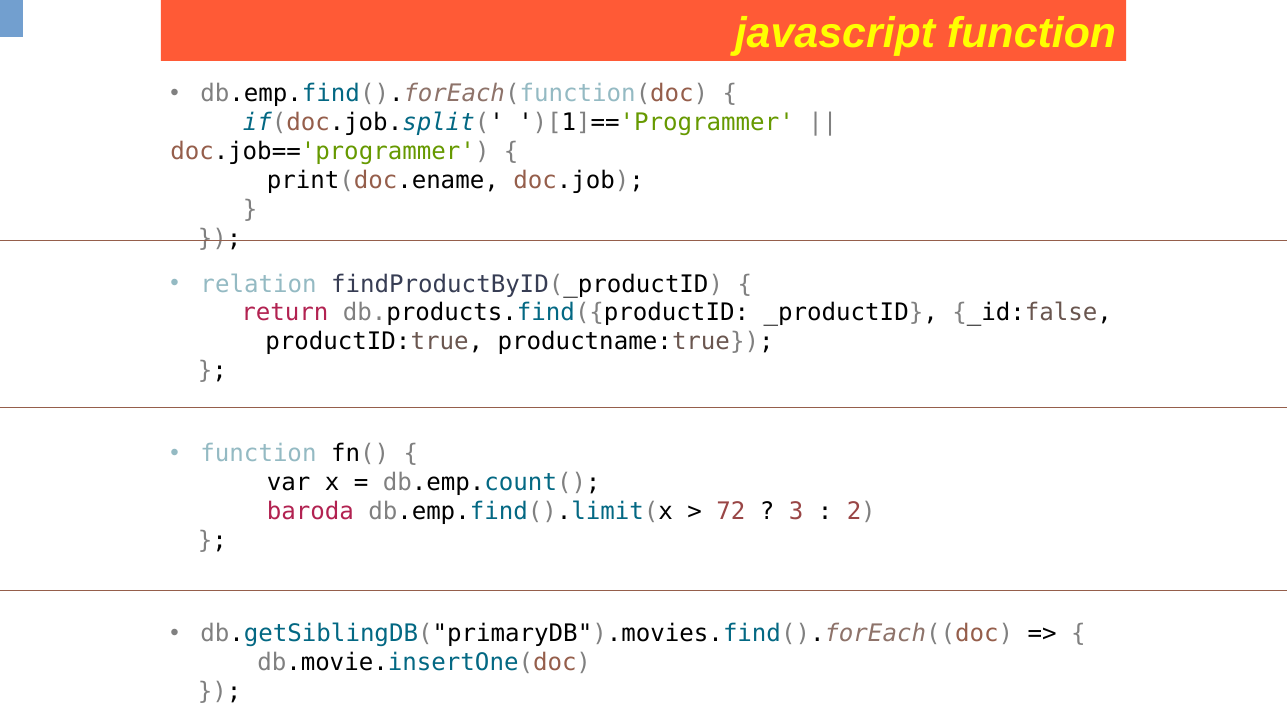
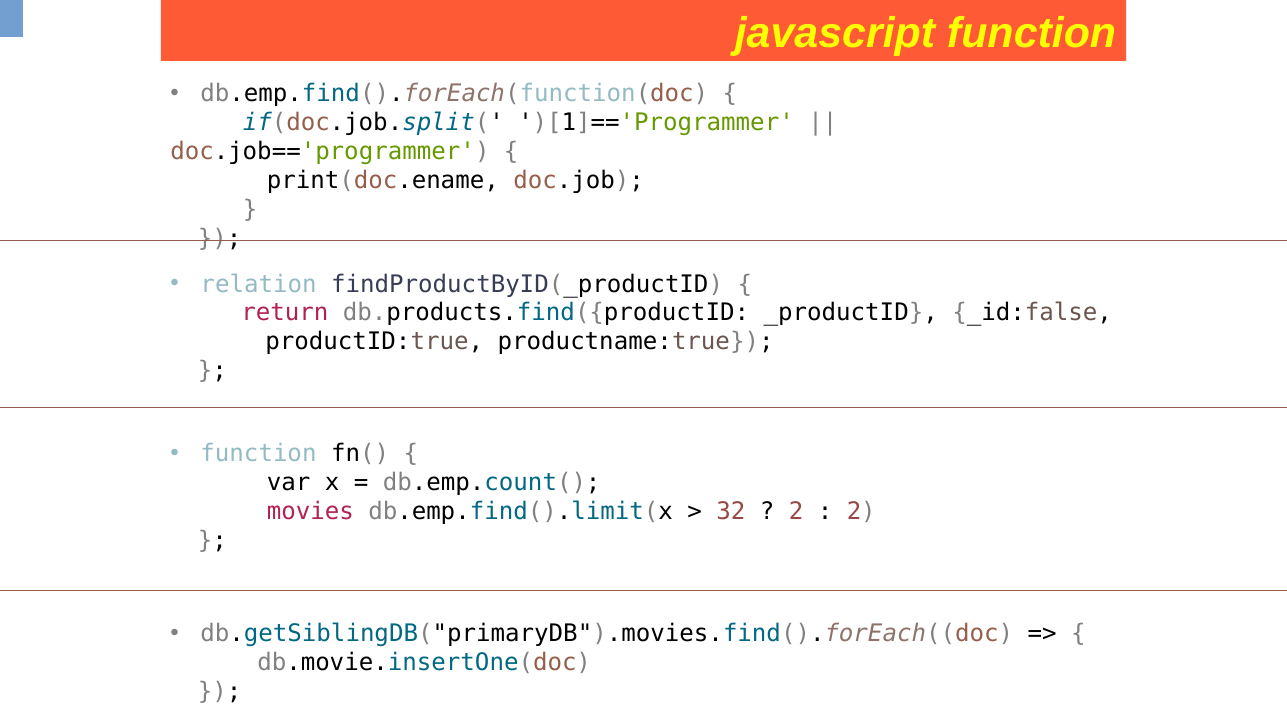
baroda: baroda -> movies (310, 512)
72: 72 -> 32 (731, 512)
3: 3 -> 2 (796, 512)
